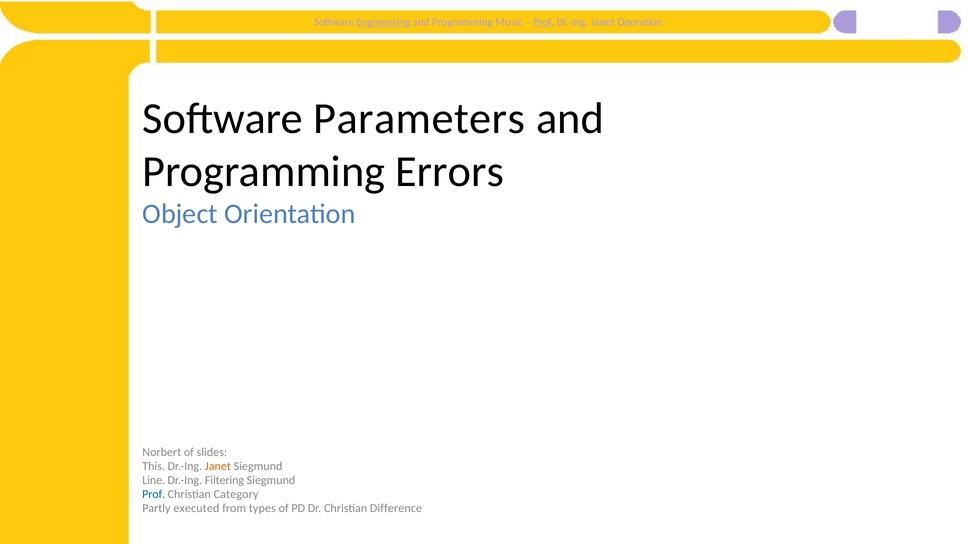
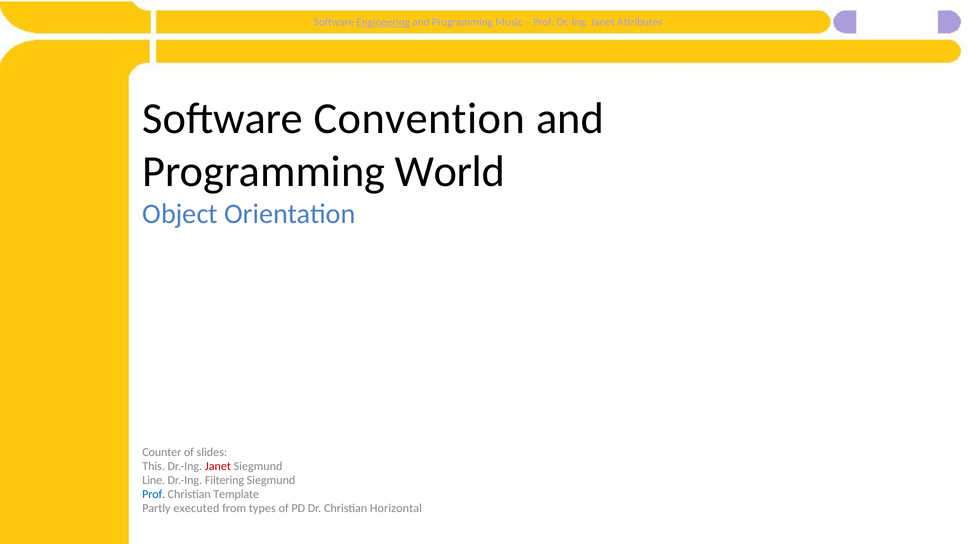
Prof underline: present -> none (544, 22)
Operation: Operation -> Attributes (640, 22)
Parameters: Parameters -> Convention (419, 119)
Errors: Errors -> World (450, 172)
Norbert: Norbert -> Counter (162, 453)
Janet colour: orange -> red (218, 467)
Category: Category -> Template (236, 495)
Difference: Difference -> Horizontal (396, 509)
